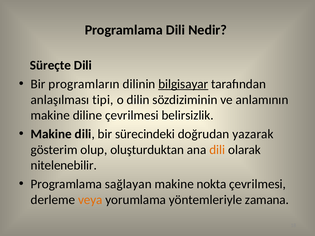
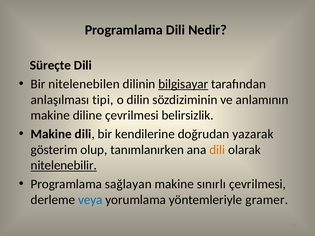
programların: programların -> nitelenebilen (84, 84)
sürecindeki: sürecindeki -> kendilerine (145, 134)
oluşturduktan: oluşturduktan -> tanımlanırken (147, 150)
nitelenebilir underline: none -> present (64, 166)
nokta: nokta -> sınırlı (211, 184)
veya colour: orange -> blue (90, 200)
zamana: zamana -> gramer (267, 200)
